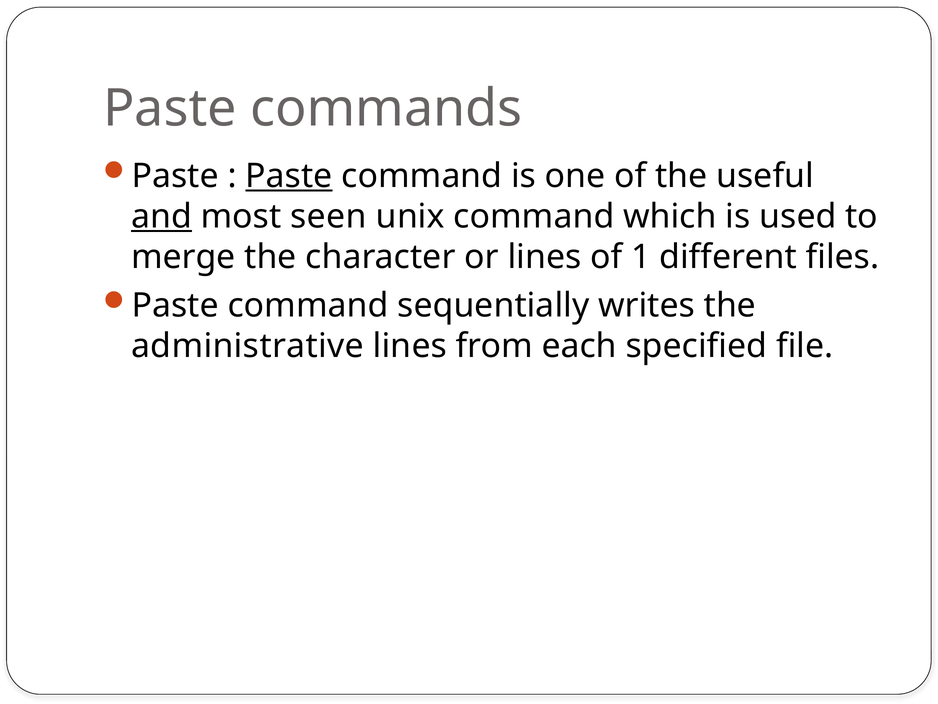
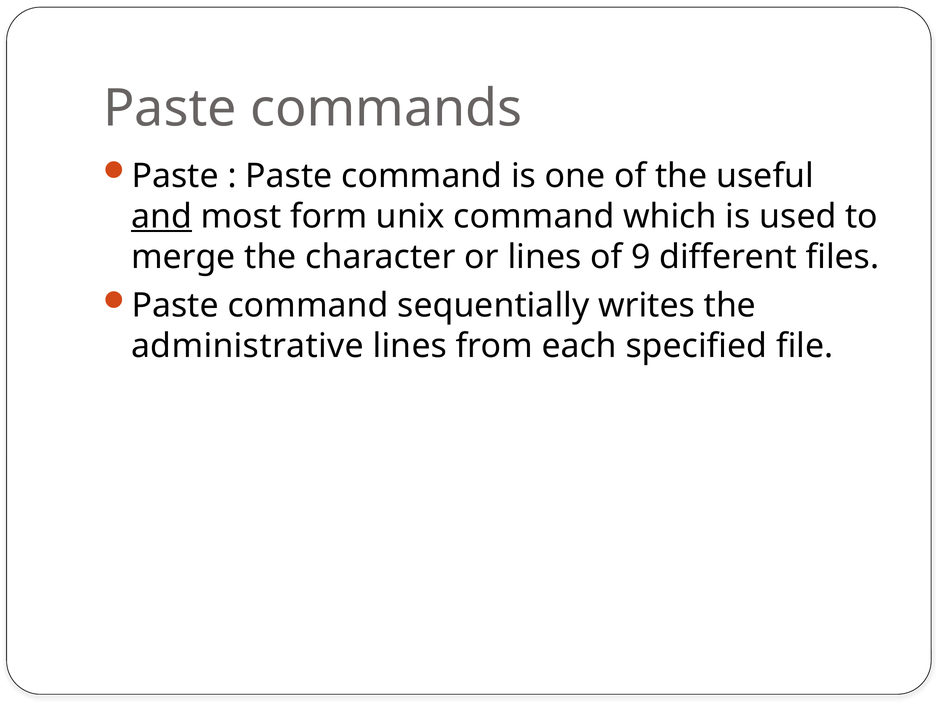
Paste underline: present -> none (289, 176)
seen: seen -> form (329, 216)
1: 1 -> 9 (641, 257)
